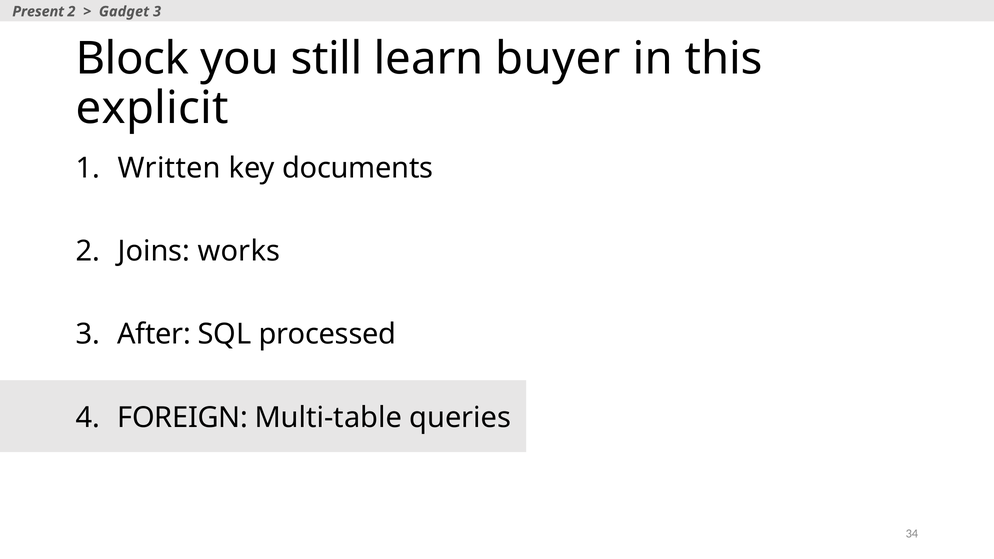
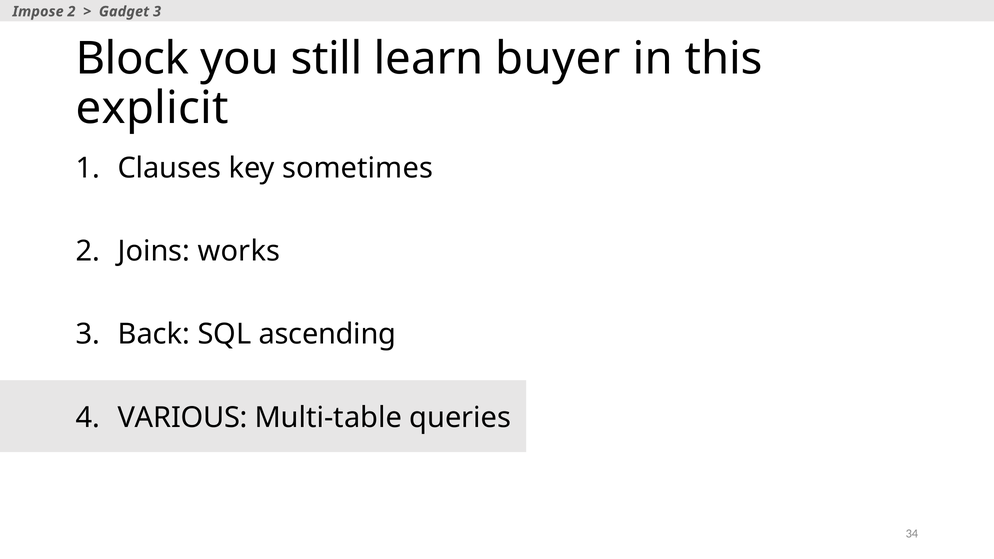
Present: Present -> Impose (38, 12)
Written: Written -> Clauses (169, 168)
documents: documents -> sometimes (358, 168)
After: After -> Back (154, 334)
processed: processed -> ascending (327, 334)
FOREIGN: FOREIGN -> VARIOUS (183, 418)
